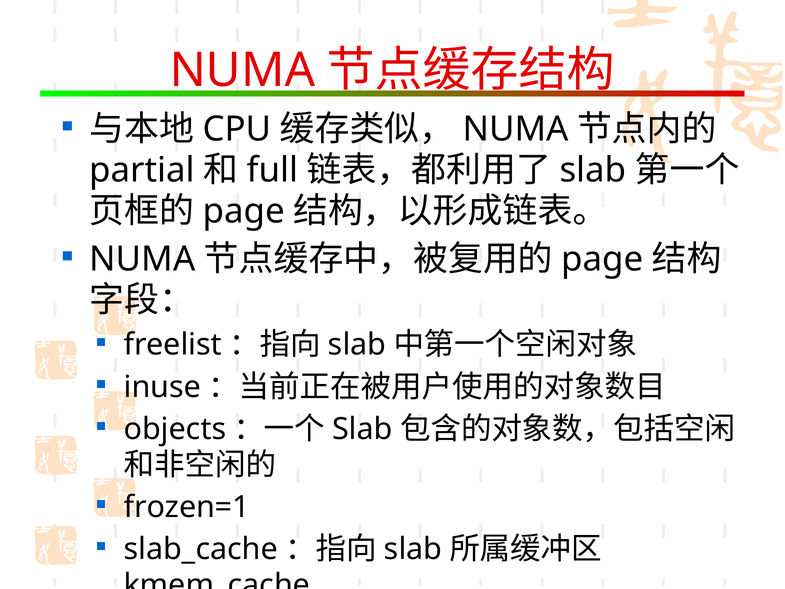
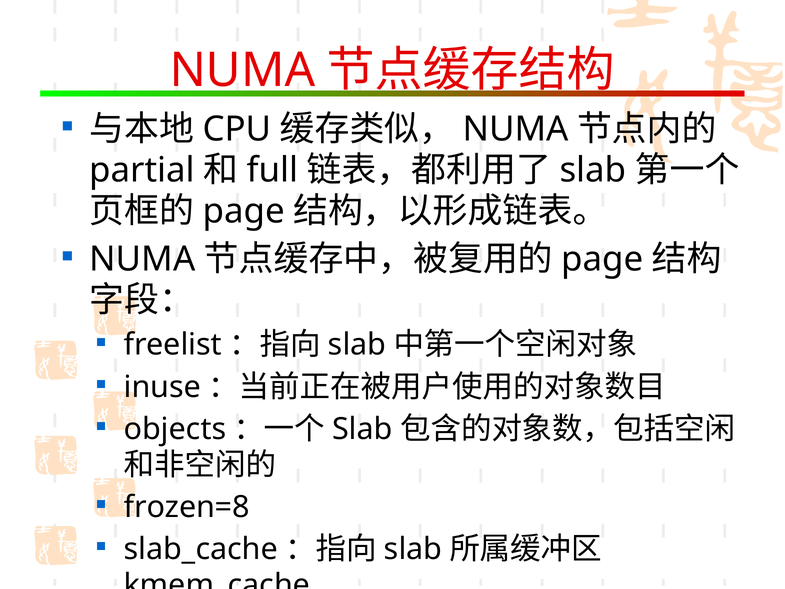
frozen=1: frozen=1 -> frozen=8 (187, 507)
